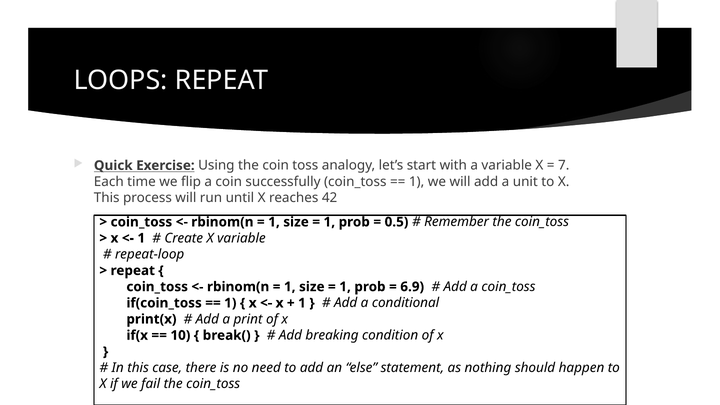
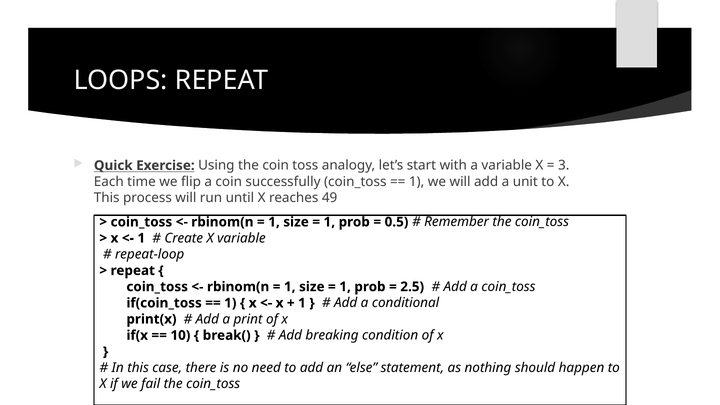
7: 7 -> 3 (564, 165)
42: 42 -> 49 (330, 198)
6.9: 6.9 -> 2.5 (412, 287)
